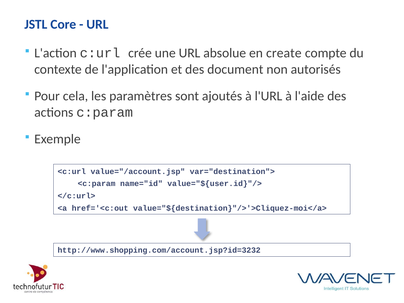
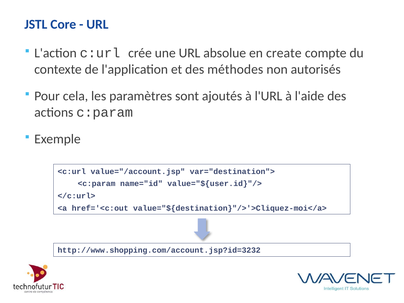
document: document -> méthodes (235, 69)
